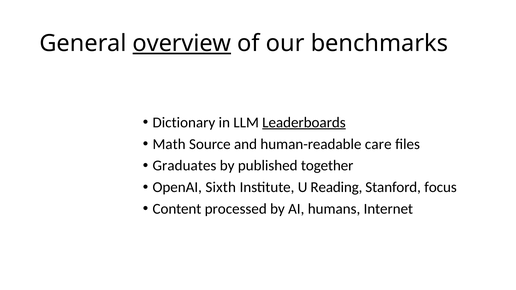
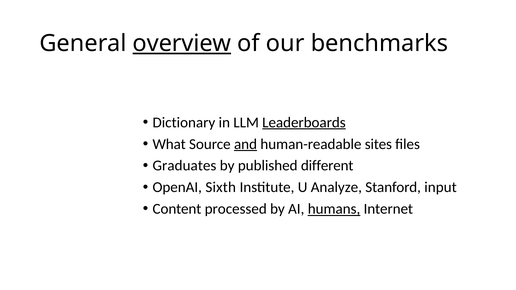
Math: Math -> What (169, 144)
and underline: none -> present (246, 144)
care: care -> sites (378, 144)
together: together -> different (327, 166)
Reading: Reading -> Analyze (336, 187)
focus: focus -> input (441, 187)
humans underline: none -> present (334, 209)
